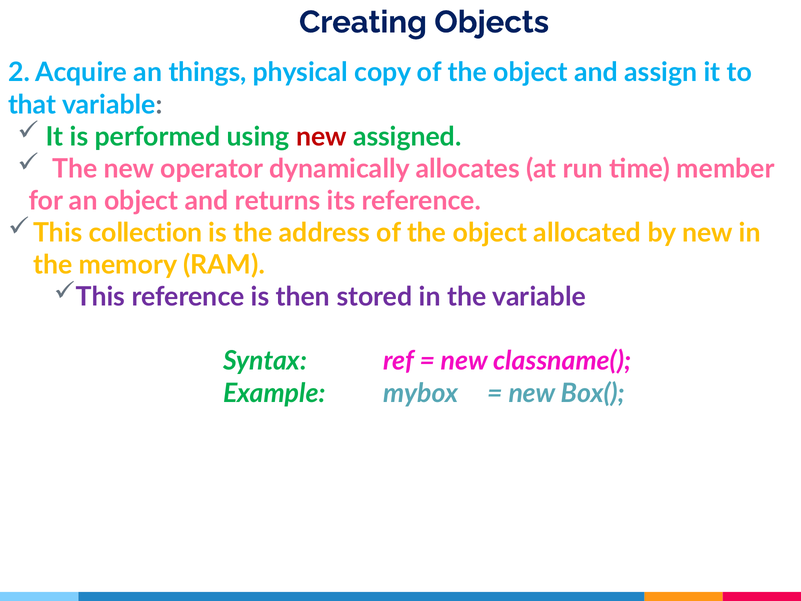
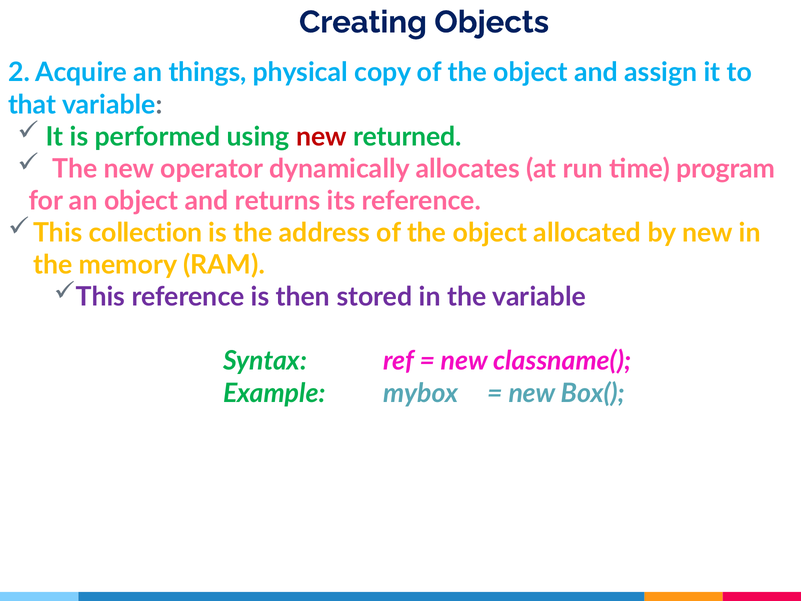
assigned: assigned -> returned (407, 137)
member: member -> program (726, 169)
